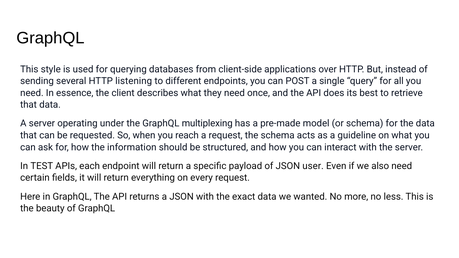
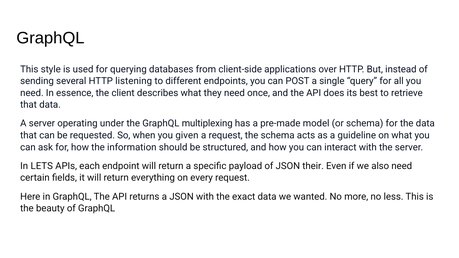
reach: reach -> given (187, 135)
TEST: TEST -> LETS (42, 166)
user: user -> their (313, 166)
